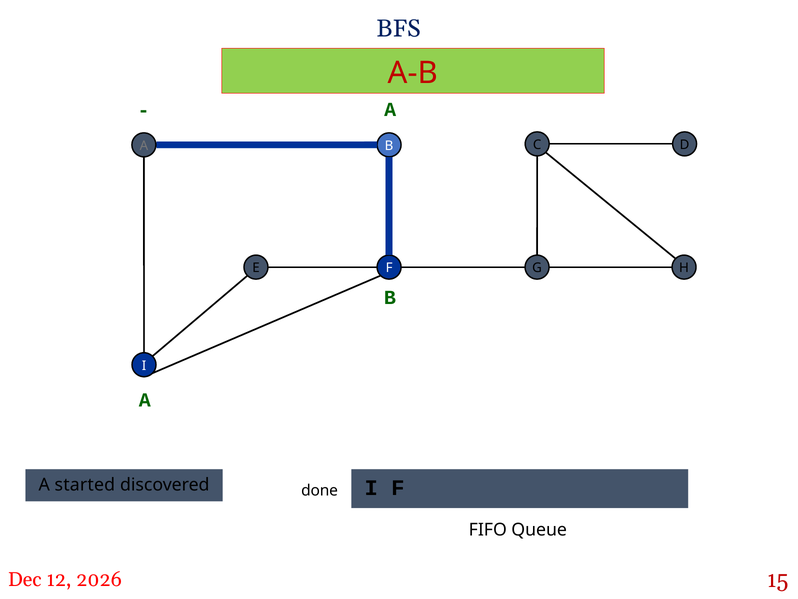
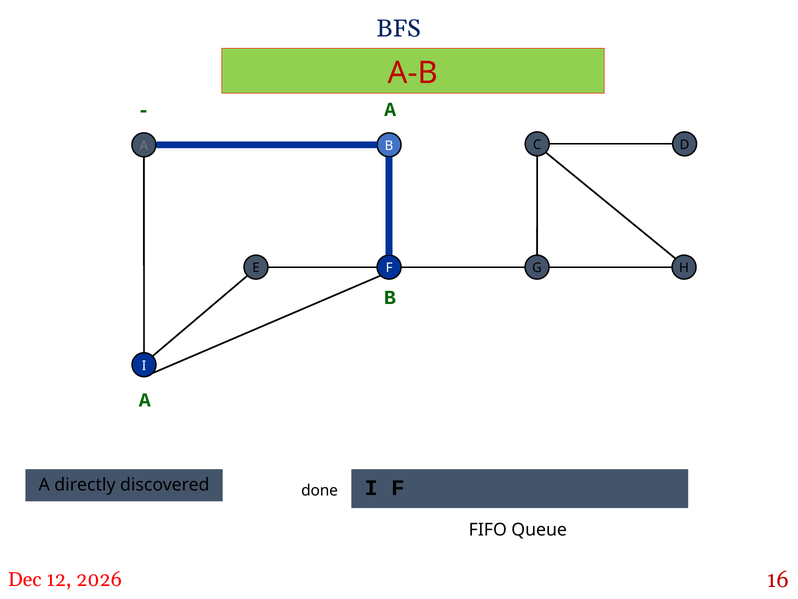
started: started -> directly (85, 485)
15: 15 -> 16 (778, 579)
